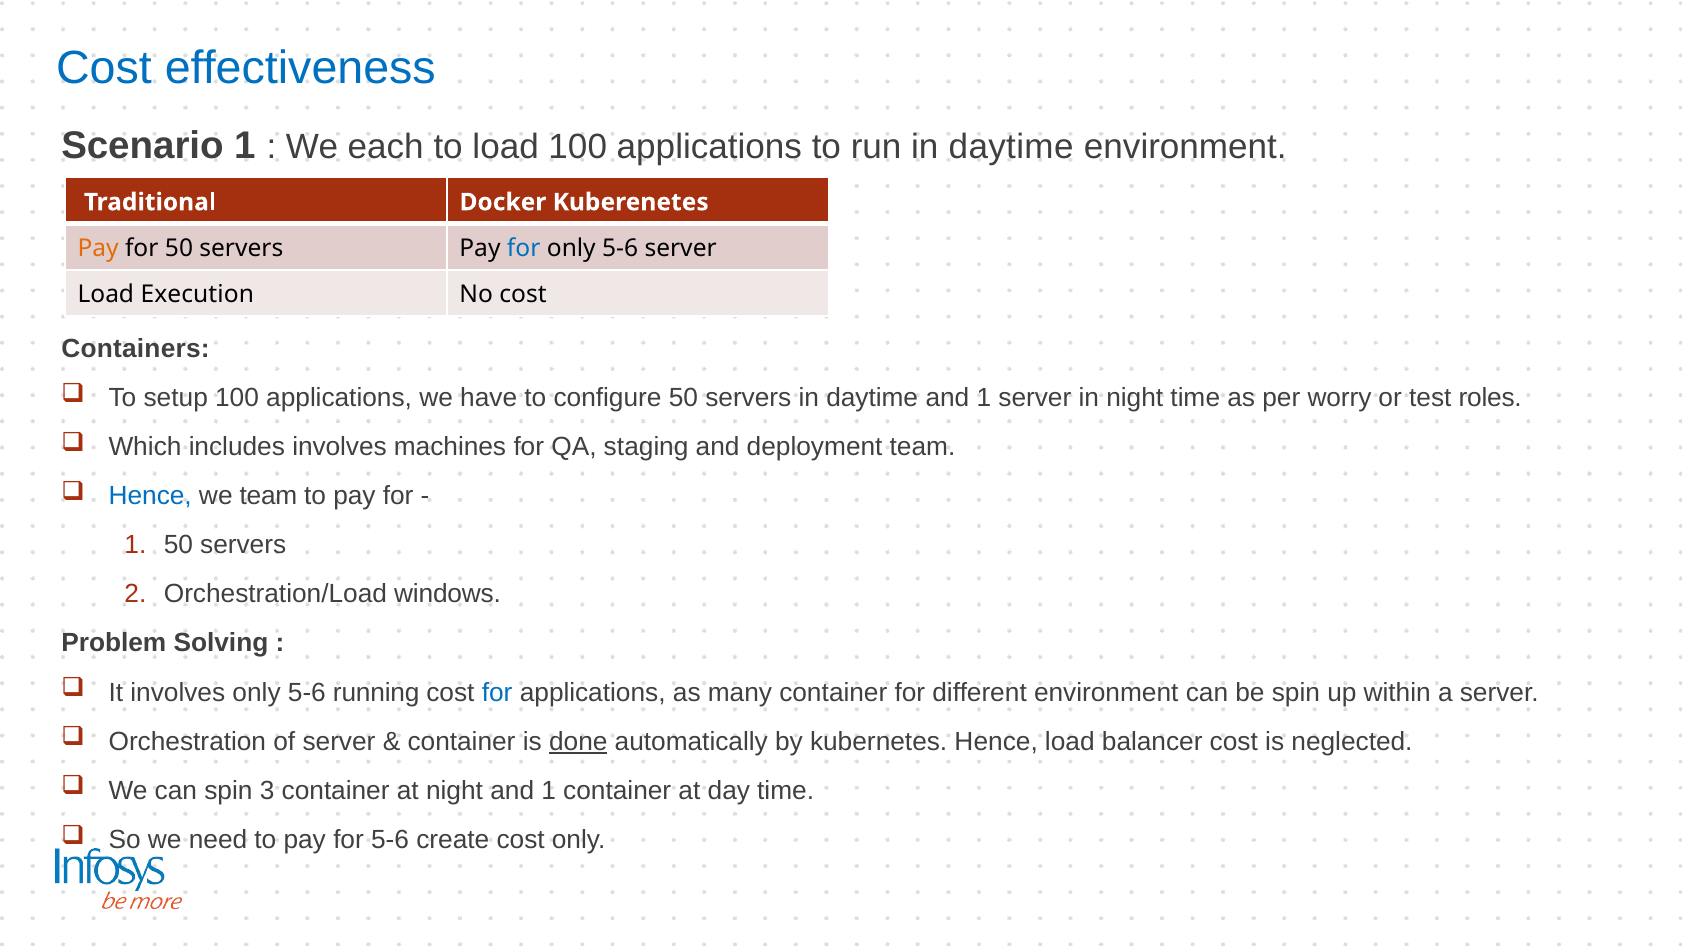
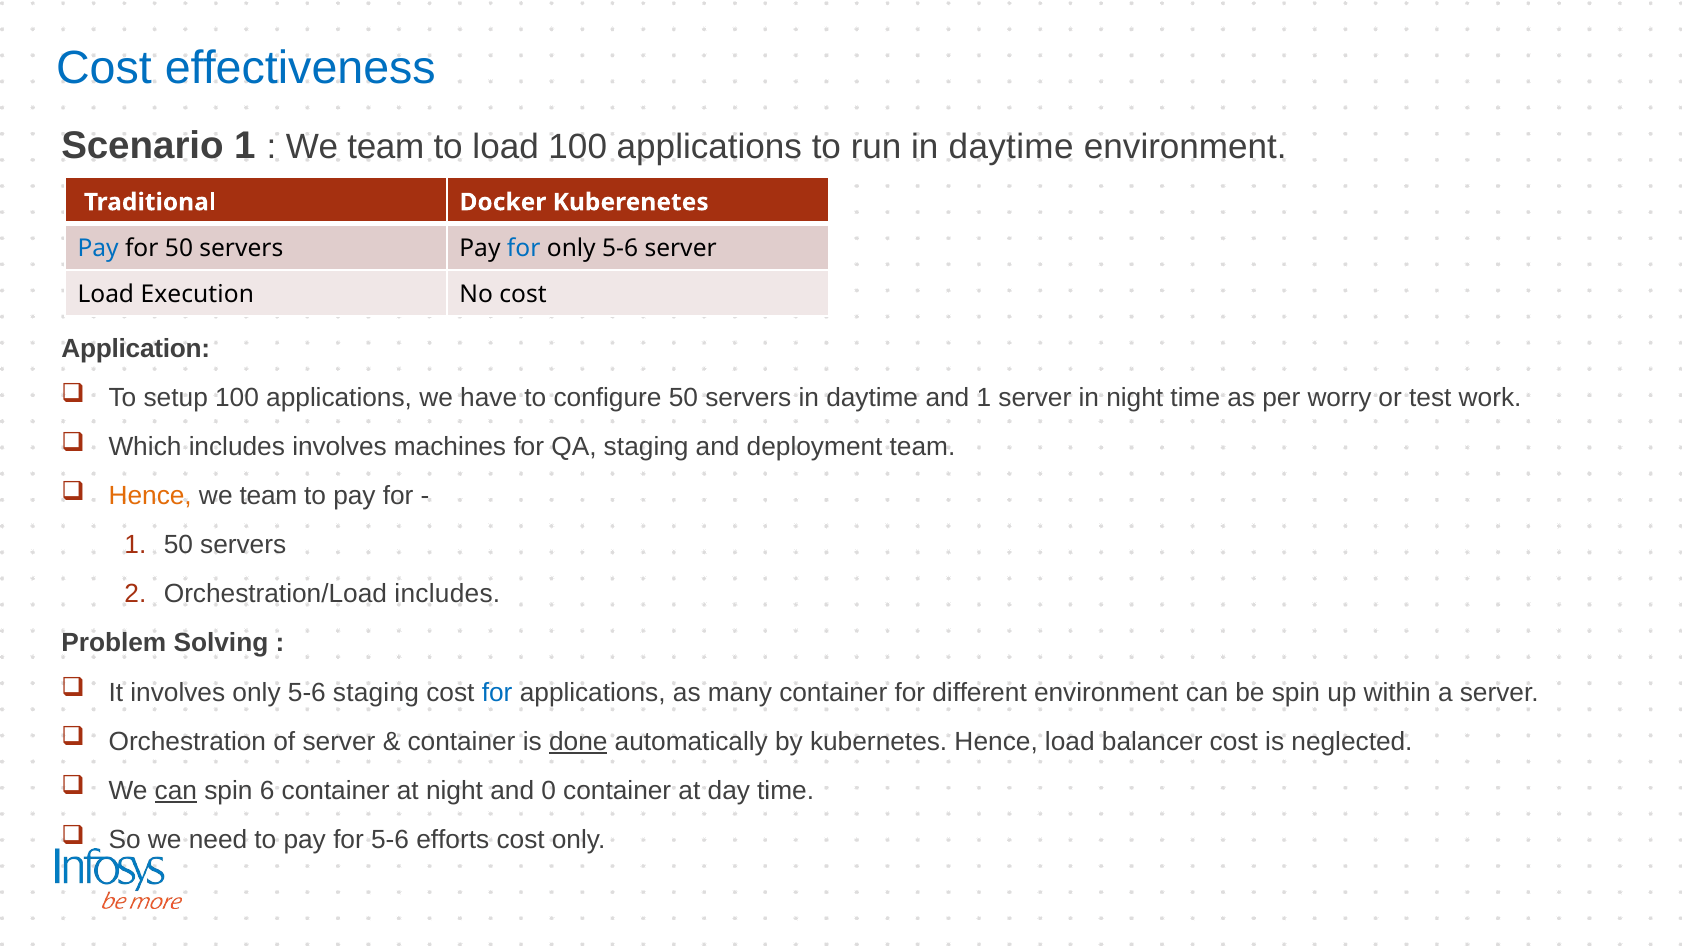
each: each -> team (386, 147)
Pay colour: orange -> blue (98, 248)
Containers: Containers -> Application (136, 349)
roles: roles -> work (1490, 398)
Hence colour: blue -> orange (150, 496)
Orchestration/Load windows: windows -> includes (447, 594)
5-6 running: running -> staging (376, 692)
can underline: none -> present (176, 791)
3: 3 -> 6 (267, 791)
night and 1: 1 -> 0 (549, 791)
create: create -> efforts (453, 840)
